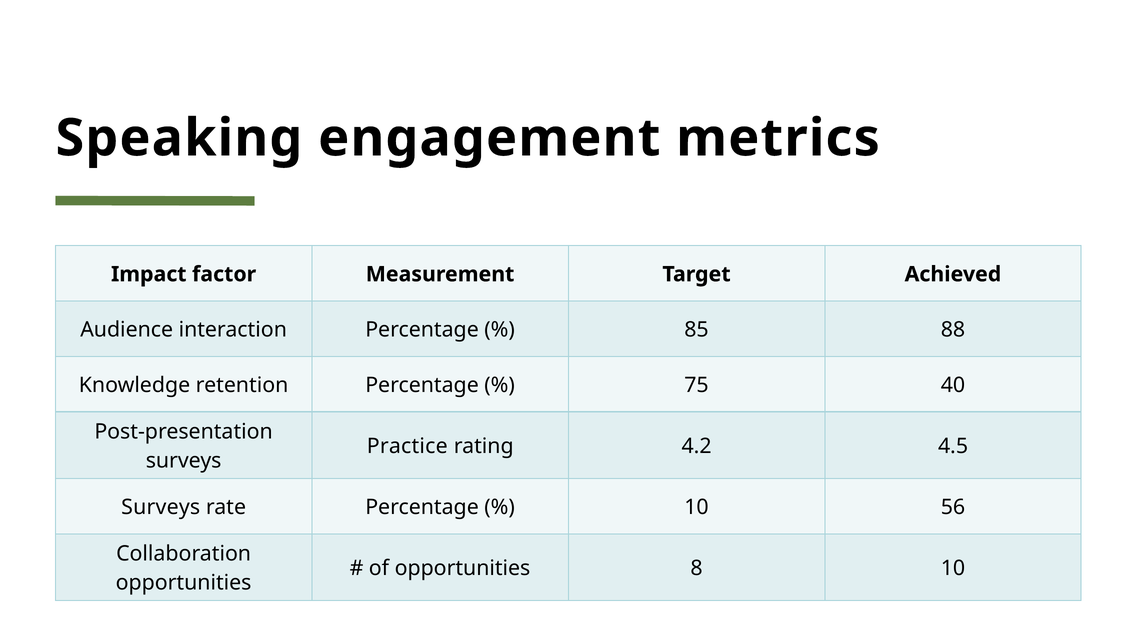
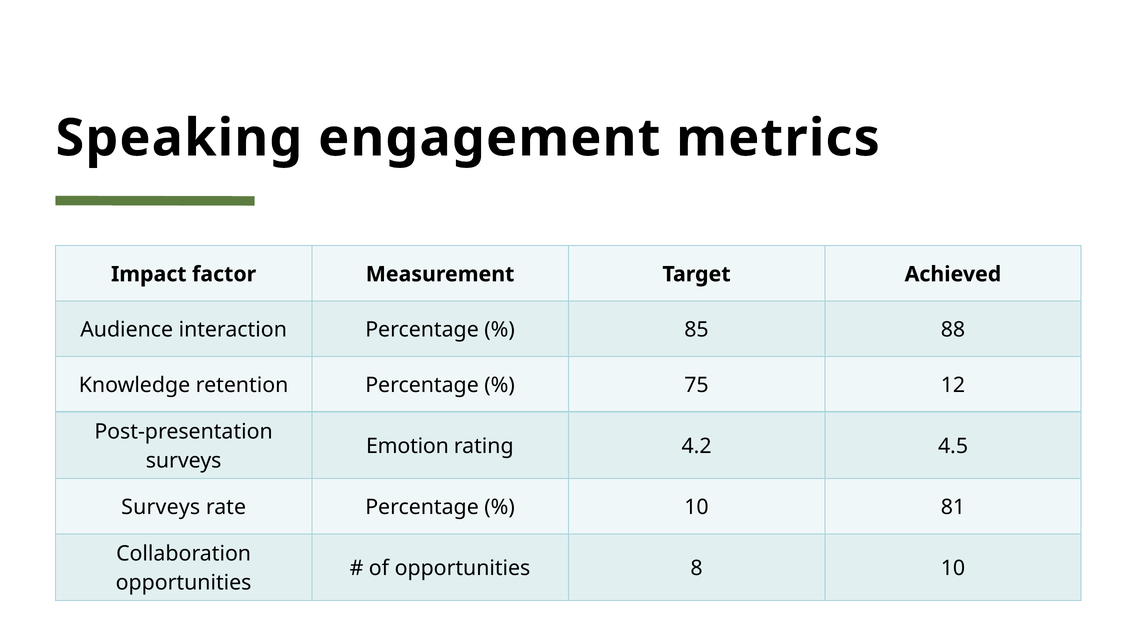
40: 40 -> 12 (953, 385)
Practice: Practice -> Emotion (407, 446)
56: 56 -> 81 (953, 507)
